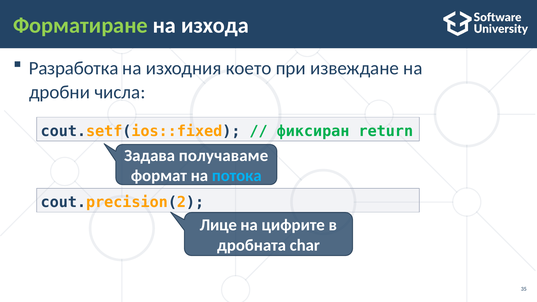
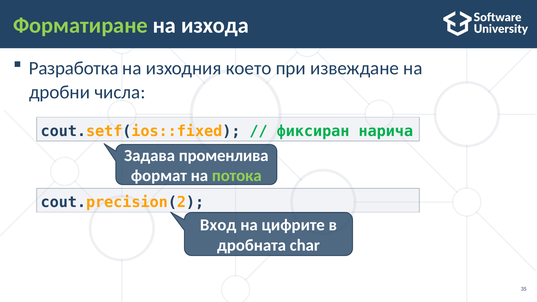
return: return -> нарича (386, 131)
получаваме: получаваме -> променлива (224, 156)
потока colour: light blue -> light green (237, 176)
Лице: Лице -> Вход (218, 225)
